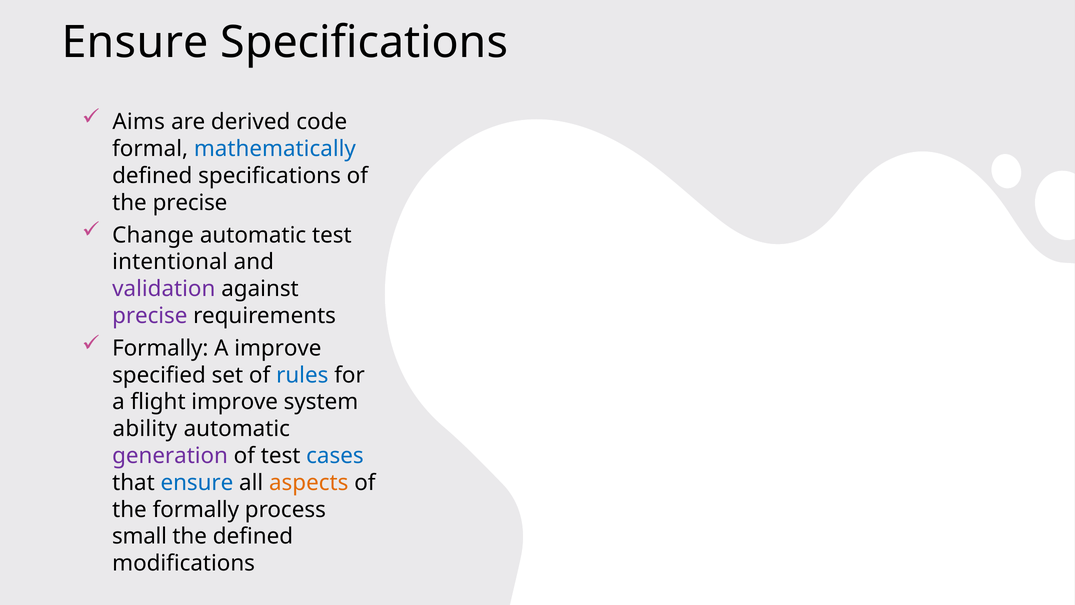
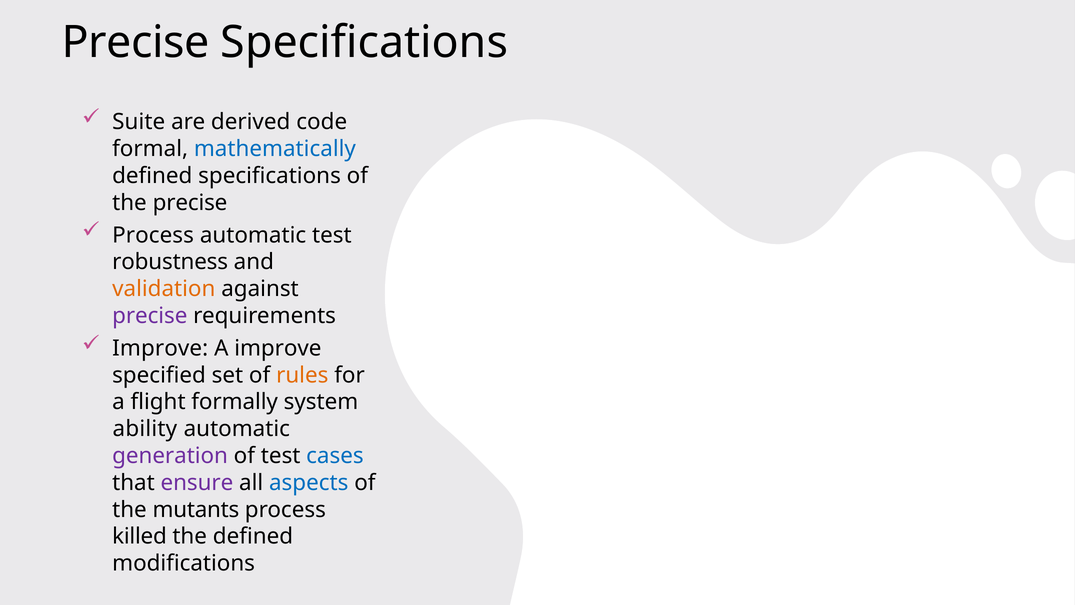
Ensure: Ensure -> Precise (136, 43)
Aims: Aims -> Suite (139, 122)
Change: Change -> Process (153, 235)
intentional: intentional -> robustness (170, 262)
validation colour: purple -> orange (164, 289)
Formally: Formally -> Improve (160, 348)
rules colour: blue -> orange (302, 375)
flight improve: improve -> formally (235, 402)
ensure colour: blue -> purple (197, 483)
aspects colour: orange -> blue (309, 483)
the formally: formally -> mutants (196, 509)
small: small -> killed (139, 536)
